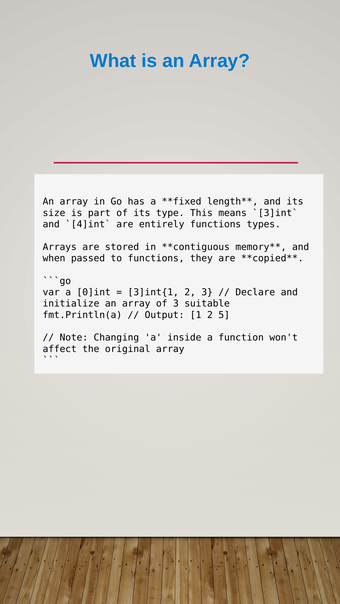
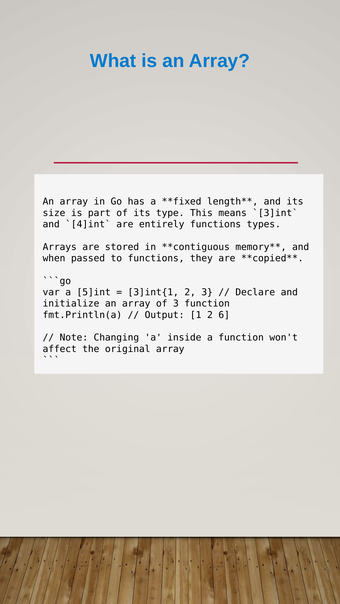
0]int: 0]int -> 5]int (94, 292)
3 suitable: suitable -> function (207, 303)
5: 5 -> 6 (224, 315)
